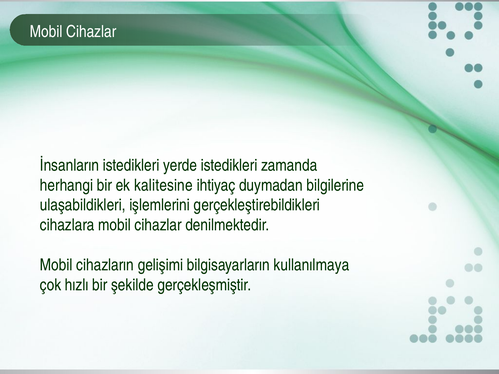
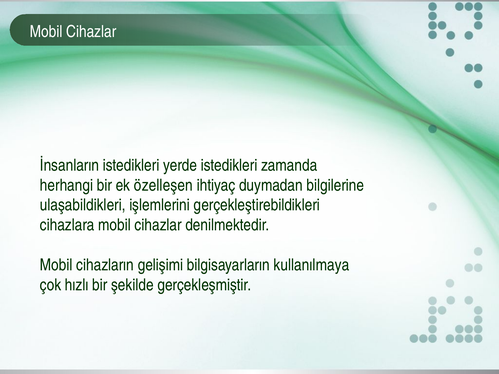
kalitesine: kalitesine -> özelleşen (163, 185)
